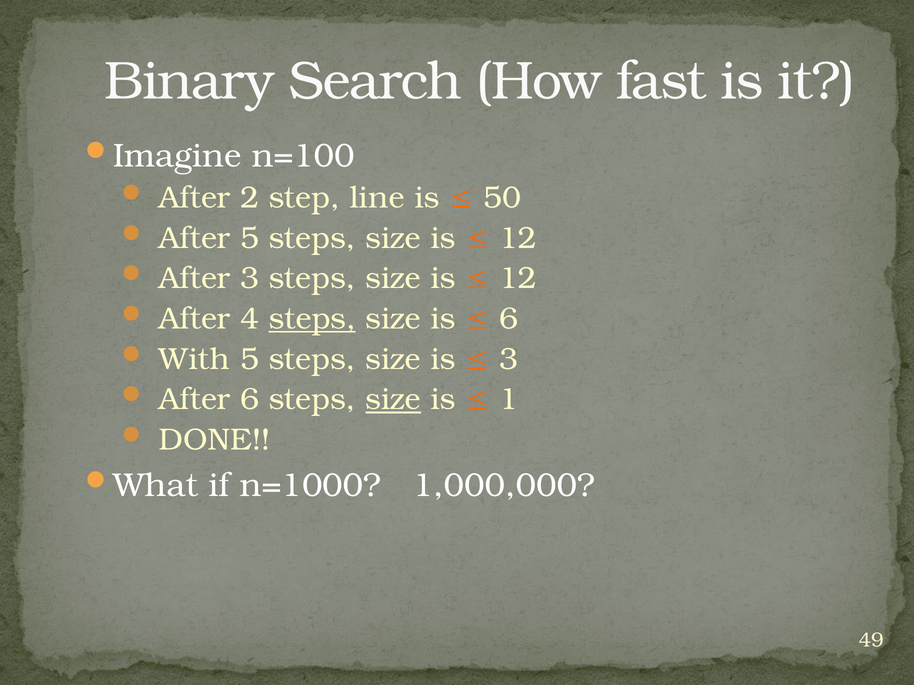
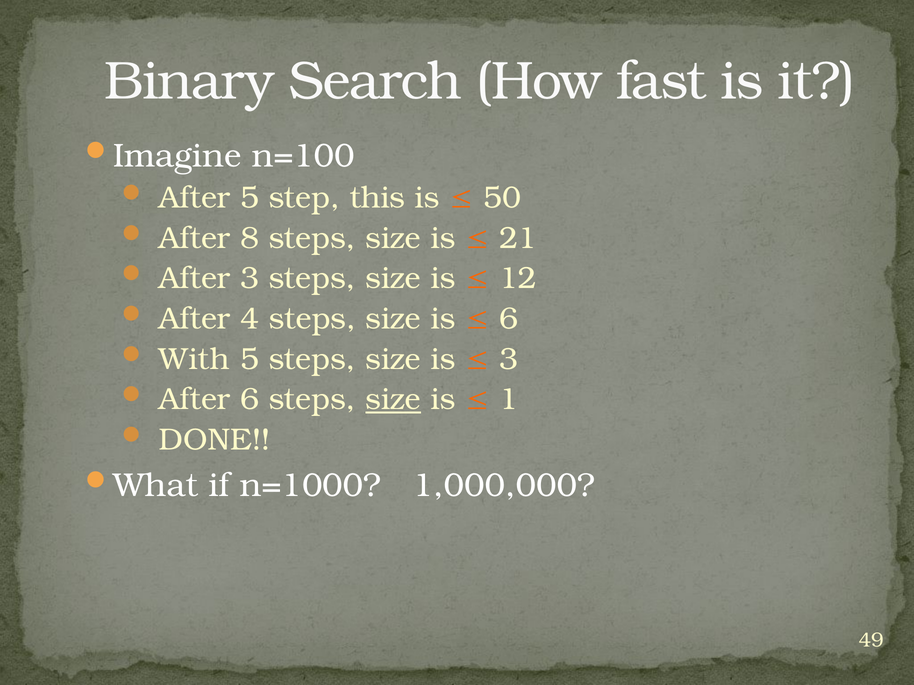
After 2: 2 -> 5 (250, 198)
line: line -> this (377, 198)
After 5: 5 -> 8 (250, 238)
12: 12 -> 21 (518, 238)
steps underline: present -> none (312, 319)
